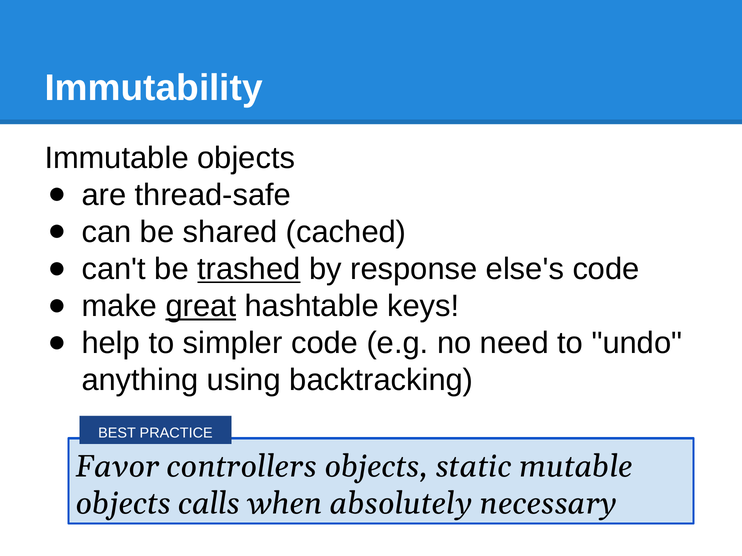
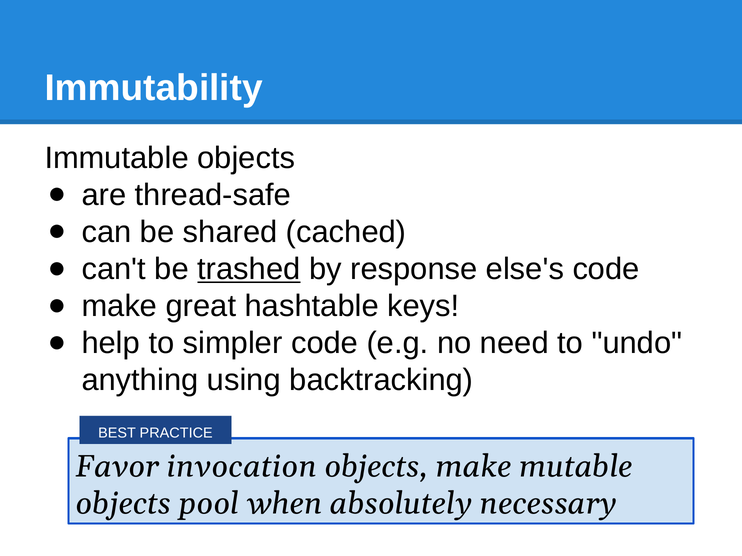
great underline: present -> none (201, 306)
controllers: controllers -> invocation (242, 467)
objects static: static -> make (474, 467)
calls: calls -> pool (209, 504)
